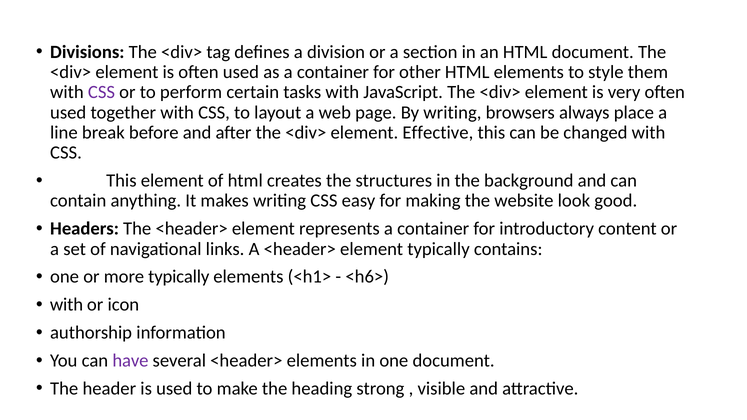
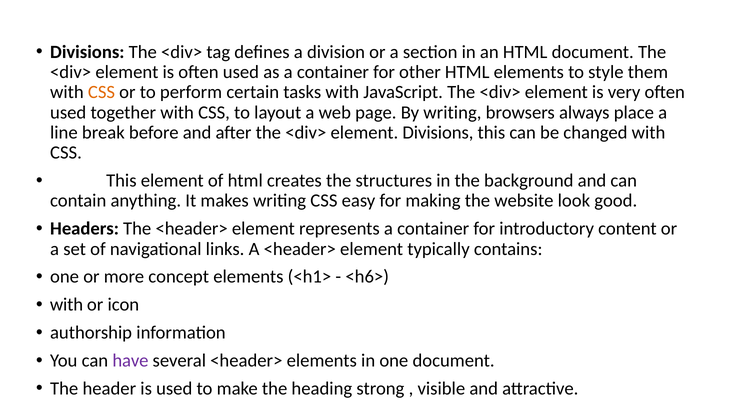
CSS colour: purple -> orange (101, 92)
element Effective: Effective -> Divisions (438, 133)
more typically: typically -> concept (179, 277)
